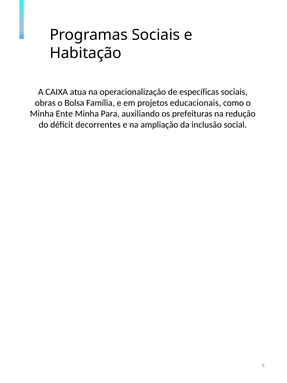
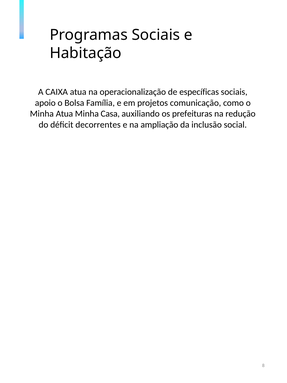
obras: obras -> apoio (45, 103)
educacionais: educacionais -> comunicação (196, 103)
Minha Ente: Ente -> Atua (64, 114)
Para: Para -> Casa (110, 114)
